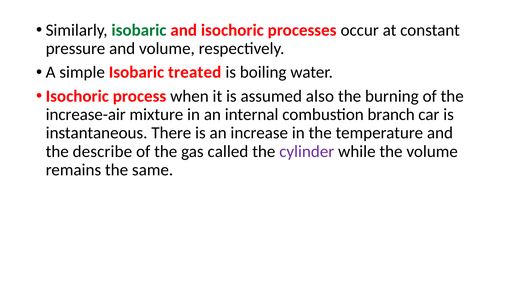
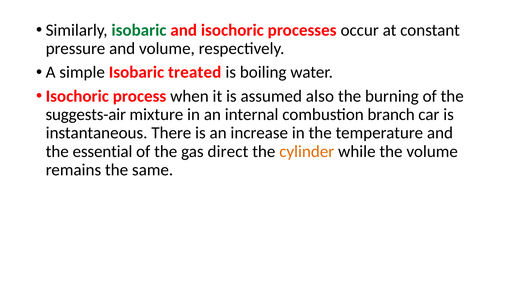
increase-air: increase-air -> suggests-air (86, 114)
describe: describe -> essential (103, 151)
called: called -> direct (228, 151)
cylinder colour: purple -> orange (307, 151)
